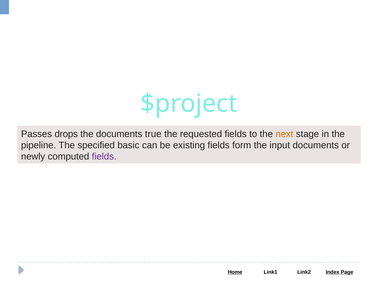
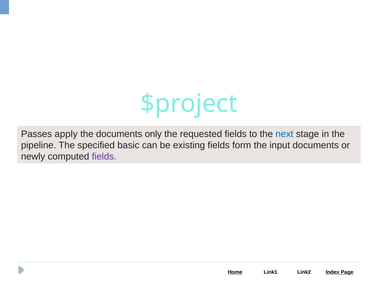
drops: drops -> apply (66, 134)
true: true -> only (153, 134)
next colour: orange -> blue (284, 134)
